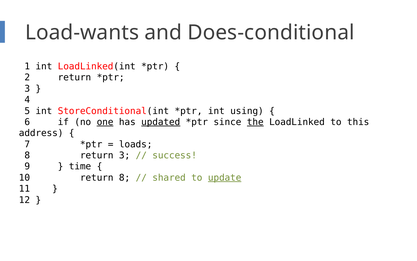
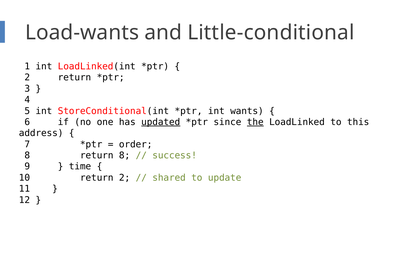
Does-conditional: Does-conditional -> Little-conditional (271, 32)
using: using -> wants (247, 111)
one underline: present -> none (105, 122)
loads: loads -> order (136, 144)
return 3: 3 -> 8 (125, 155)
return 8: 8 -> 2 (125, 177)
update underline: present -> none (225, 177)
